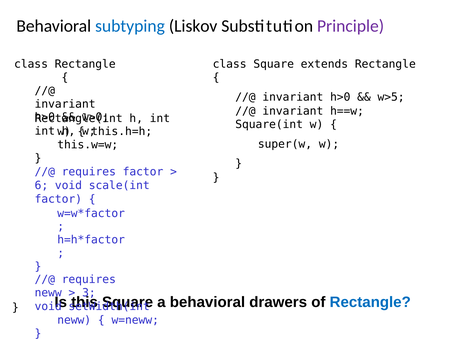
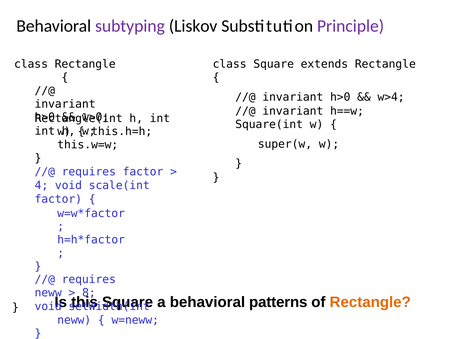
subtyping colour: blue -> purple (130, 26)
w>5: w>5 -> w>4 (391, 97)
6: 6 -> 4 (41, 186)
3: 3 -> 8 (89, 293)
drawers: drawers -> patterns (278, 302)
Rectangle colour: blue -> orange (370, 302)
